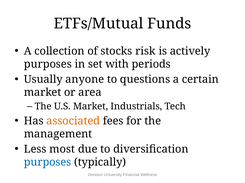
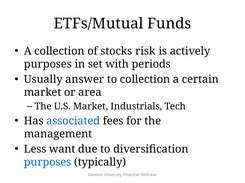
anyone: anyone -> answer (85, 80)
to questions: questions -> collection (145, 80)
associated colour: orange -> blue (73, 121)
most: most -> want (62, 150)
